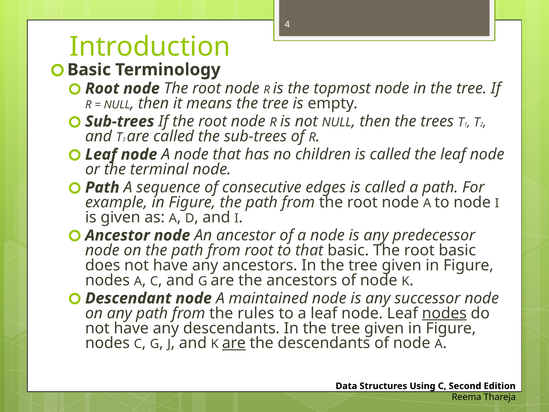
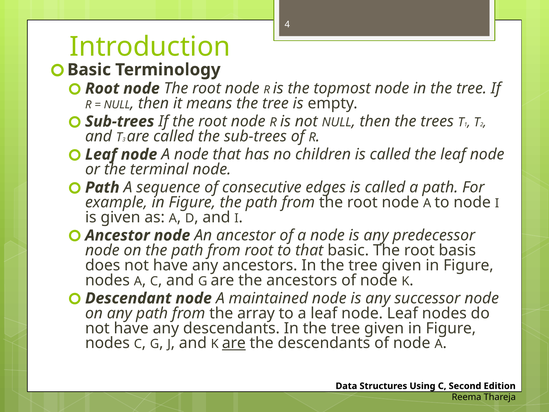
root basic: basic -> basis (457, 250)
rules: rules -> array (256, 313)
nodes underline: present -> none (444, 313)
